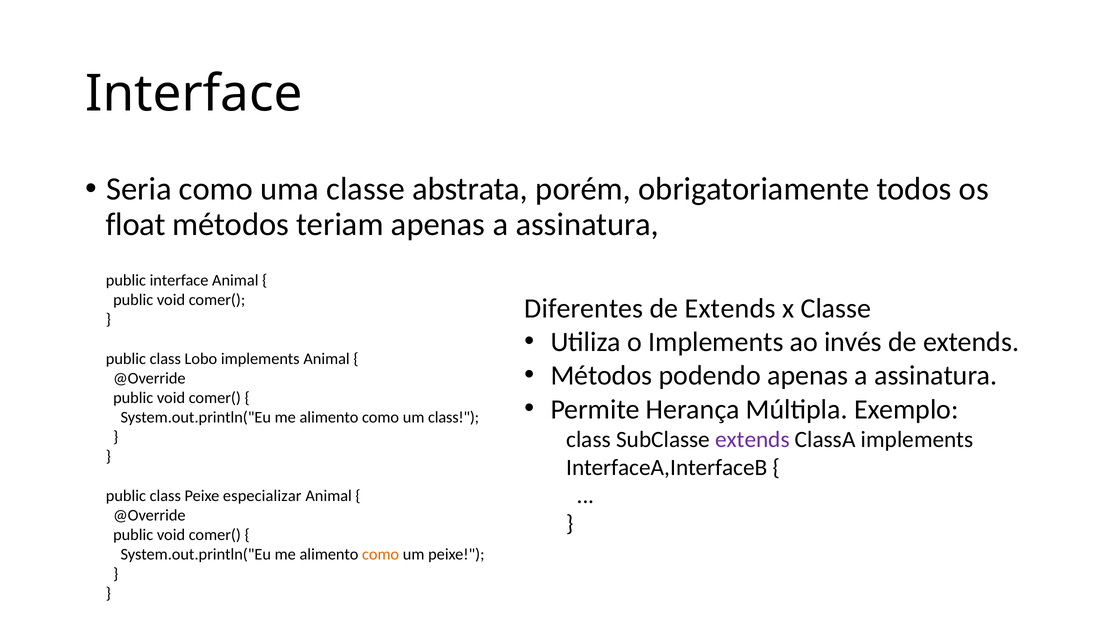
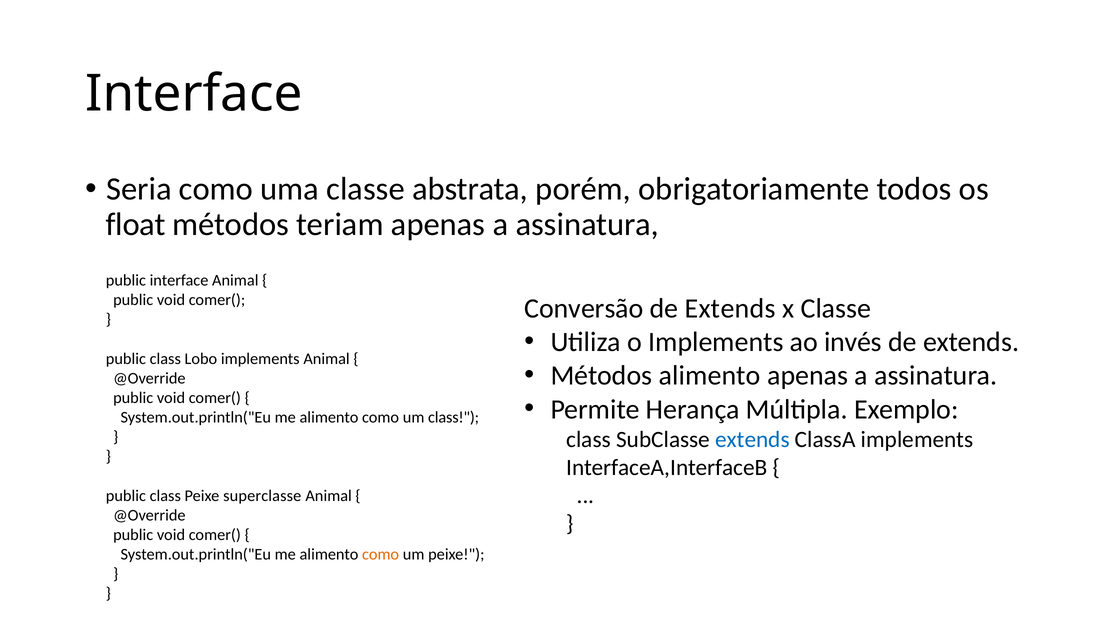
Diferentes: Diferentes -> Conversão (584, 309)
Métodos podendo: podendo -> alimento (710, 376)
extends colour: purple -> blue (752, 440)
especializar: especializar -> superclasse (262, 496)
